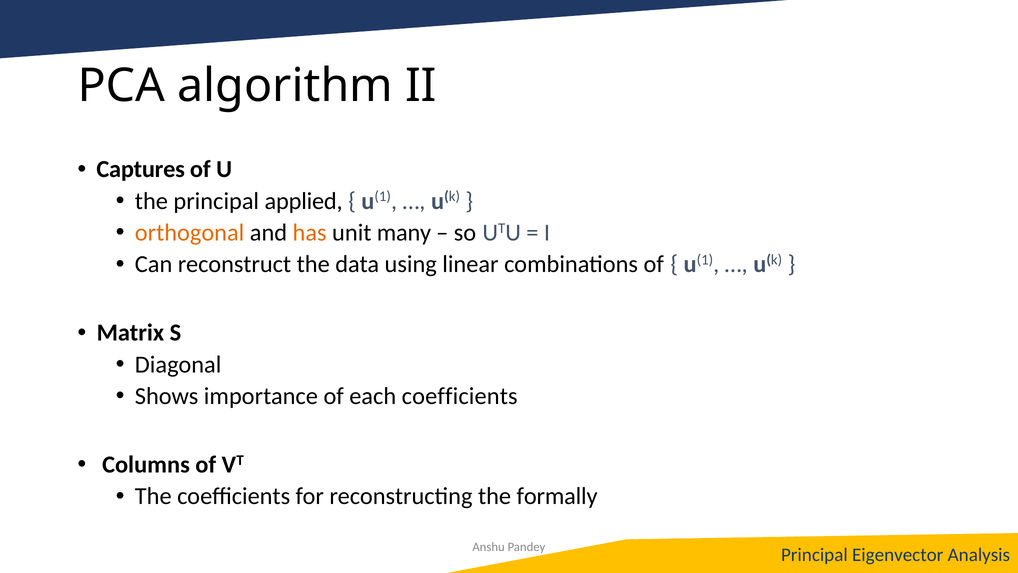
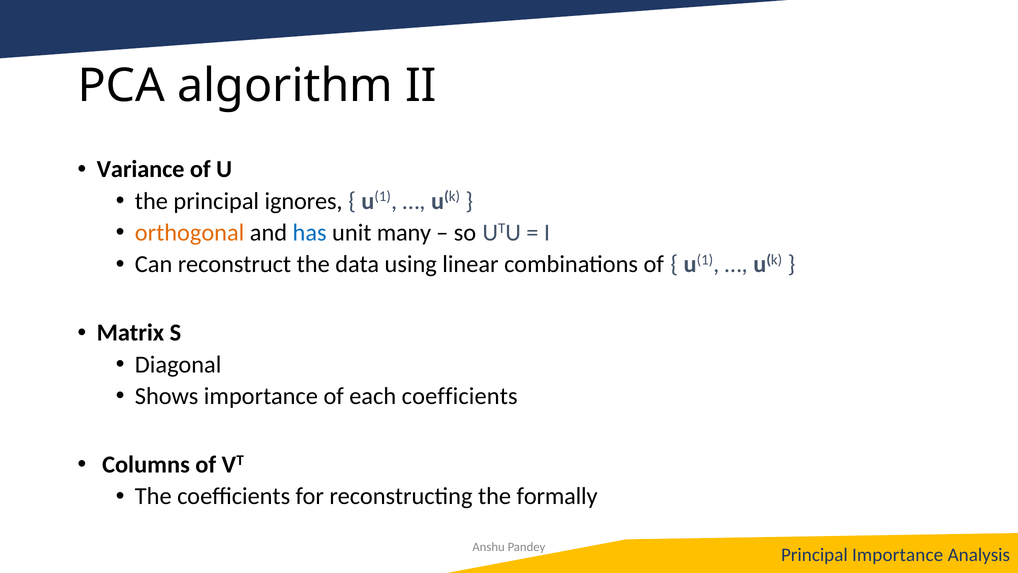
Captures: Captures -> Variance (141, 169)
applied: applied -> ignores (304, 201)
has colour: orange -> blue (310, 233)
Principal Eigenvector: Eigenvector -> Importance (898, 554)
